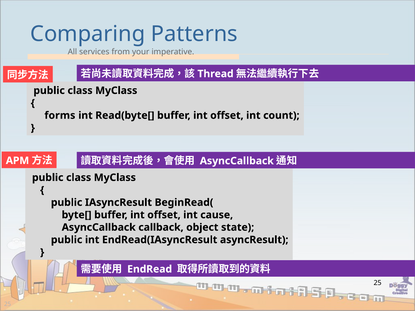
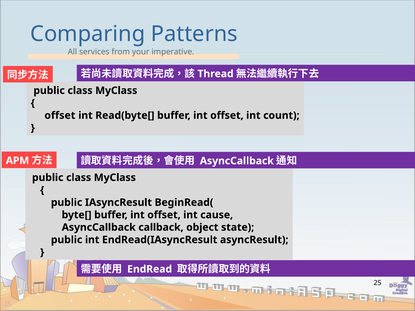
forms: forms -> offset (60, 116)
